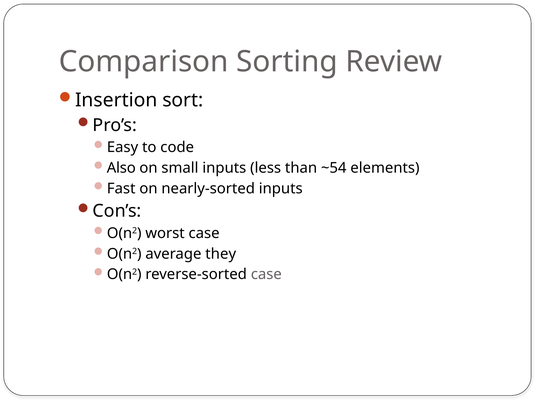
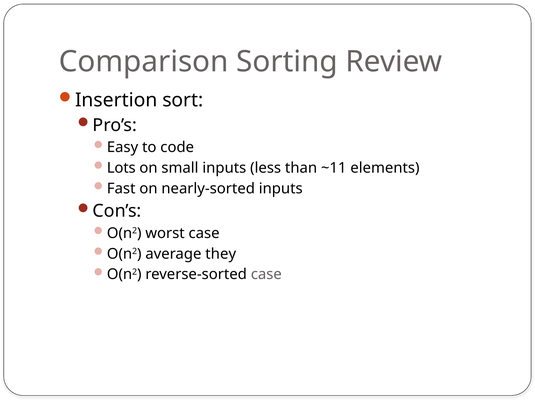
Also: Also -> Lots (121, 168)
~54: ~54 -> ~11 (334, 168)
